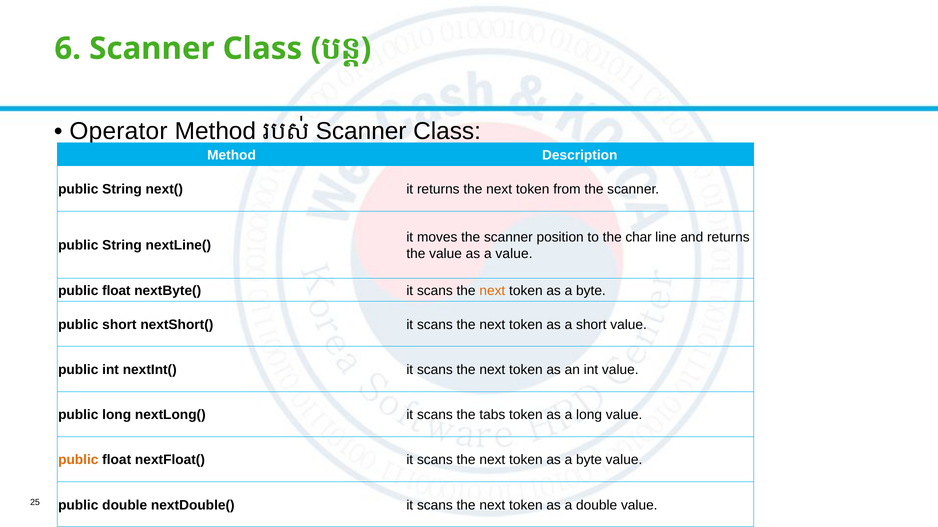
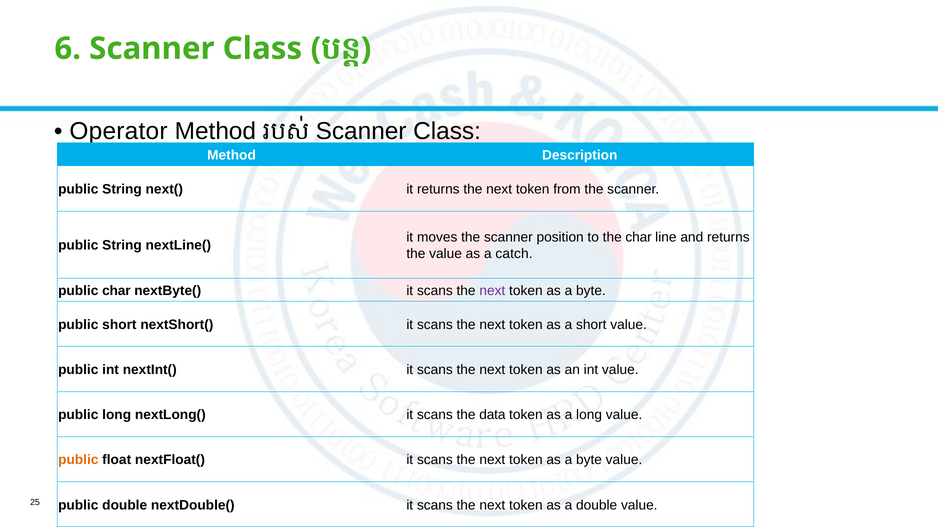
a value: value -> catch (514, 254)
float: float -> char (116, 291)
next colour: orange -> purple (492, 291)
tabs: tabs -> data (492, 415)
